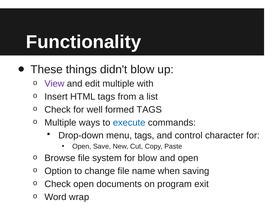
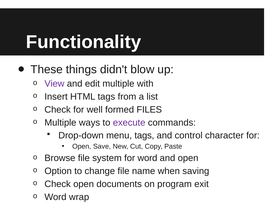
formed TAGS: TAGS -> FILES (149, 110)
execute colour: blue -> purple (129, 123)
for blow: blow -> word (147, 159)
